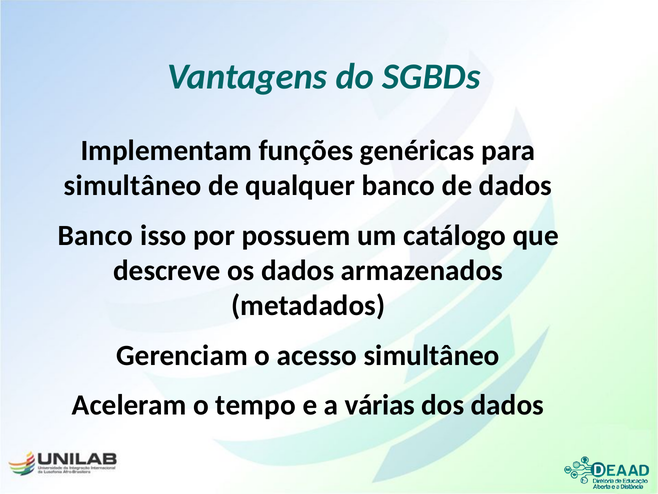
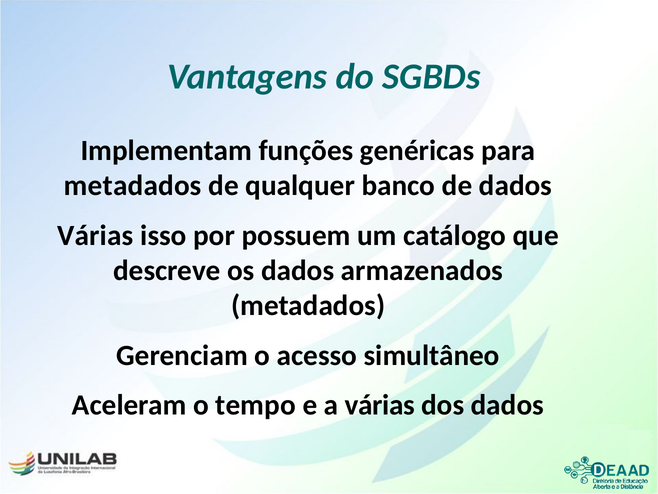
simultâneo: simultâneo -> metadados (133, 185)
Banco: Banco -> Várias (95, 235)
